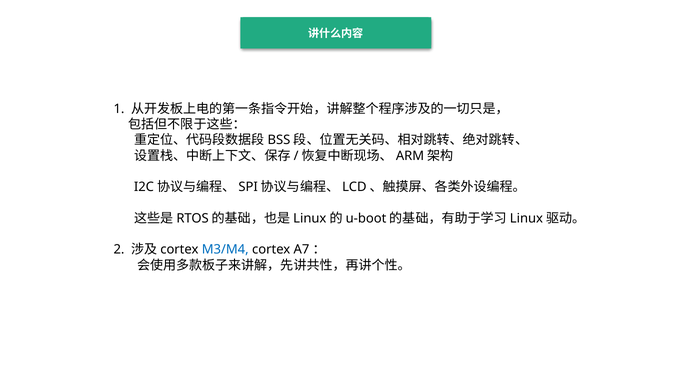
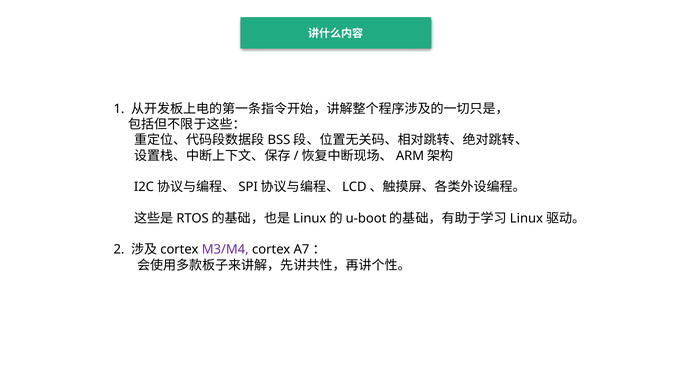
M3/M4 colour: blue -> purple (225, 250)
